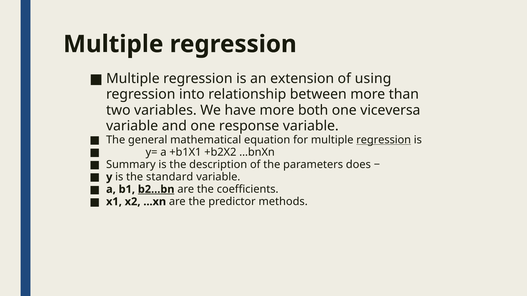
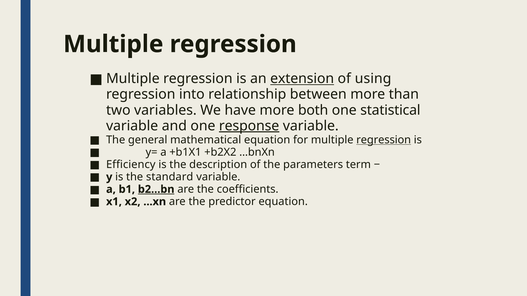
extension underline: none -> present (302, 79)
viceversa: viceversa -> statistical (390, 110)
response underline: none -> present (249, 126)
Summary: Summary -> Efficiency (131, 165)
does: does -> term (358, 165)
predictor methods: methods -> equation (283, 202)
